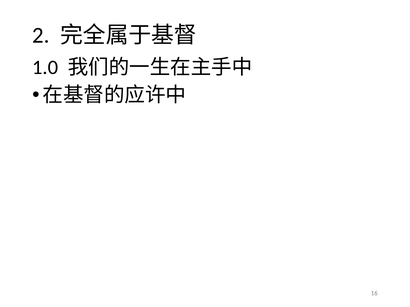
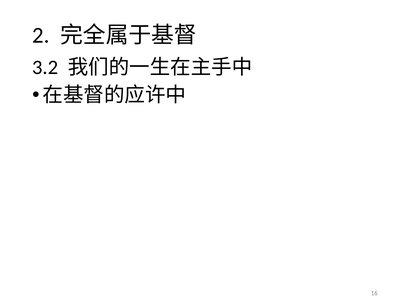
1.0: 1.0 -> 3.2 (45, 67)
